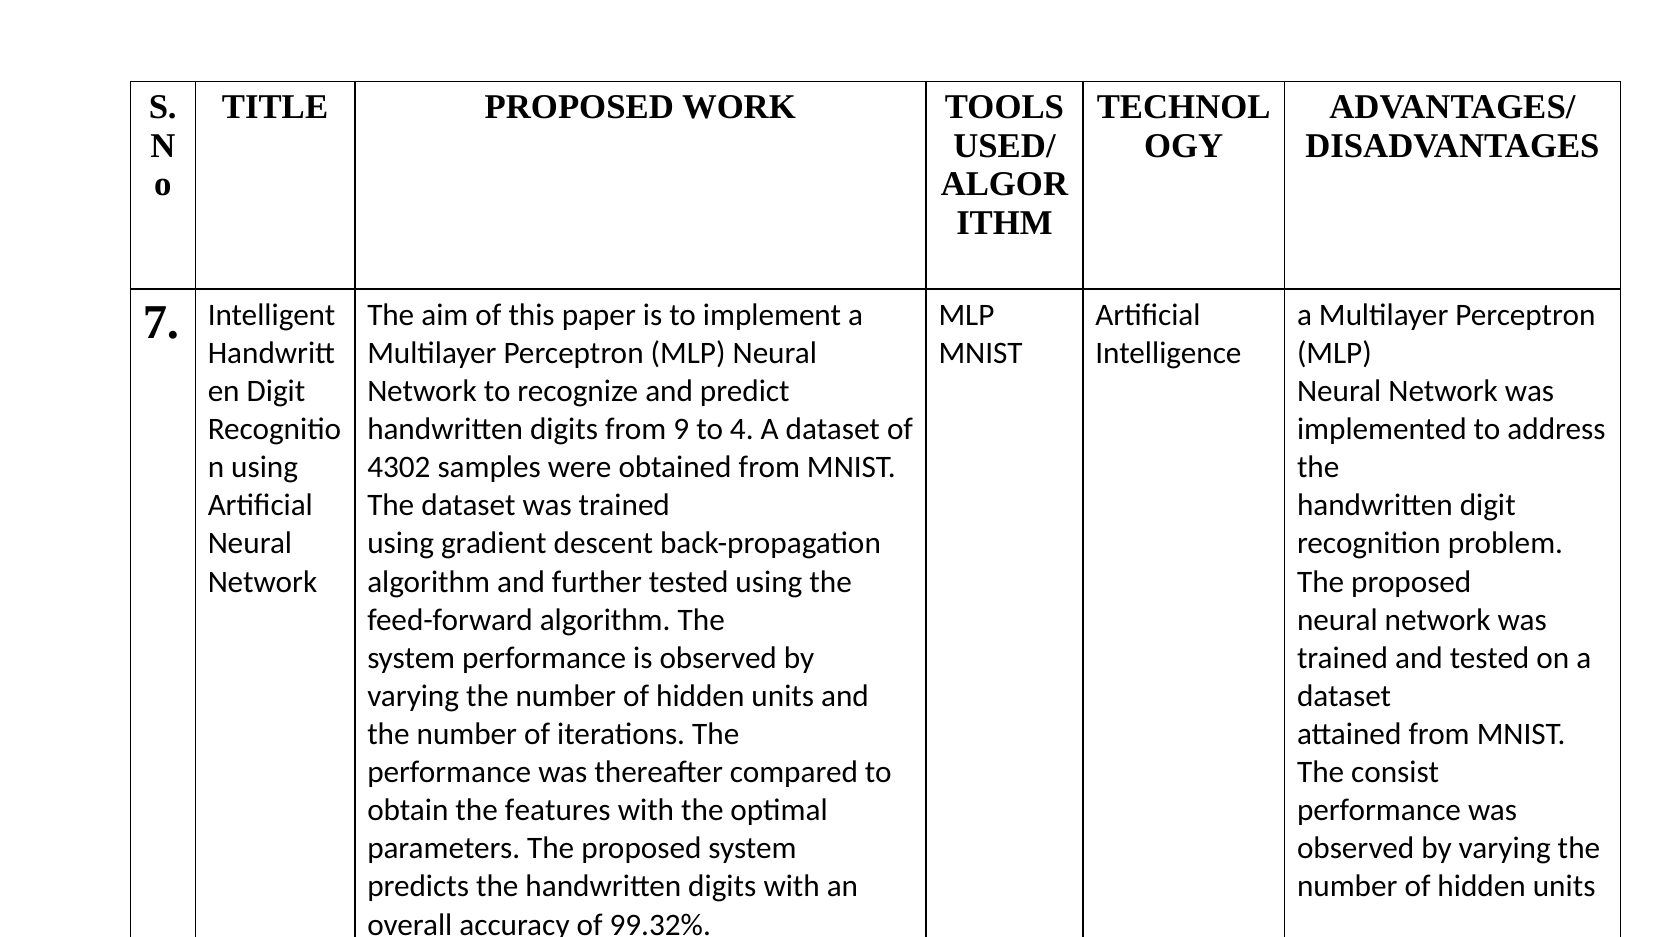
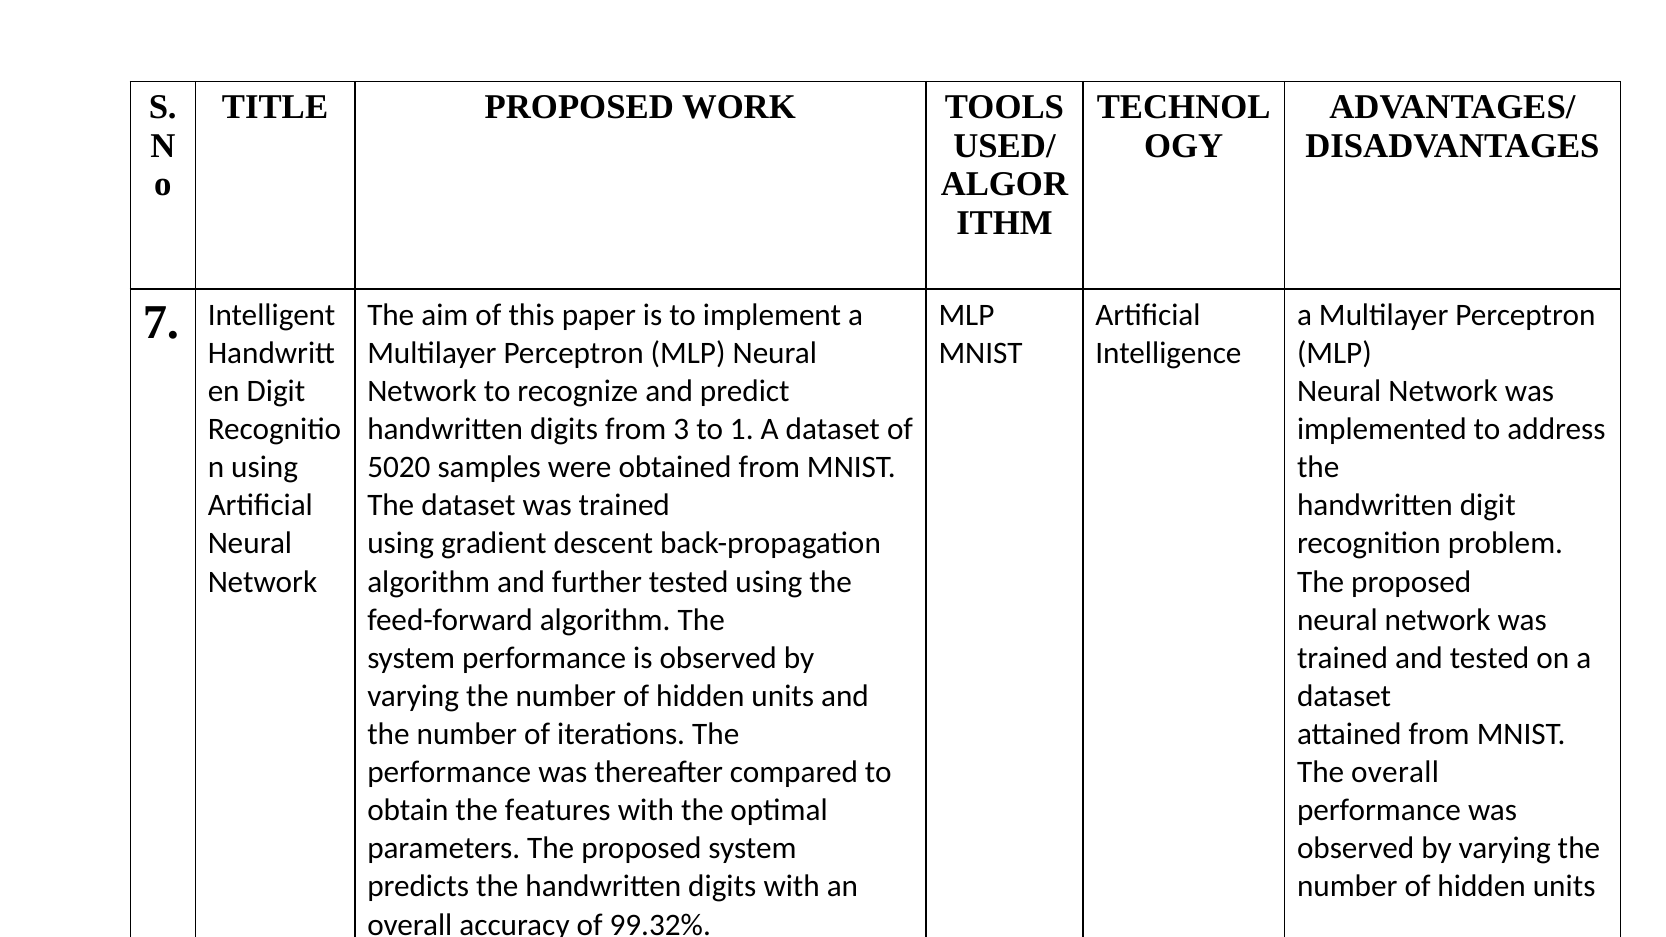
9: 9 -> 3 (681, 429)
4: 4 -> 1 (742, 429)
4302: 4302 -> 5020 (399, 467)
The consist: consist -> overall (1395, 772)
